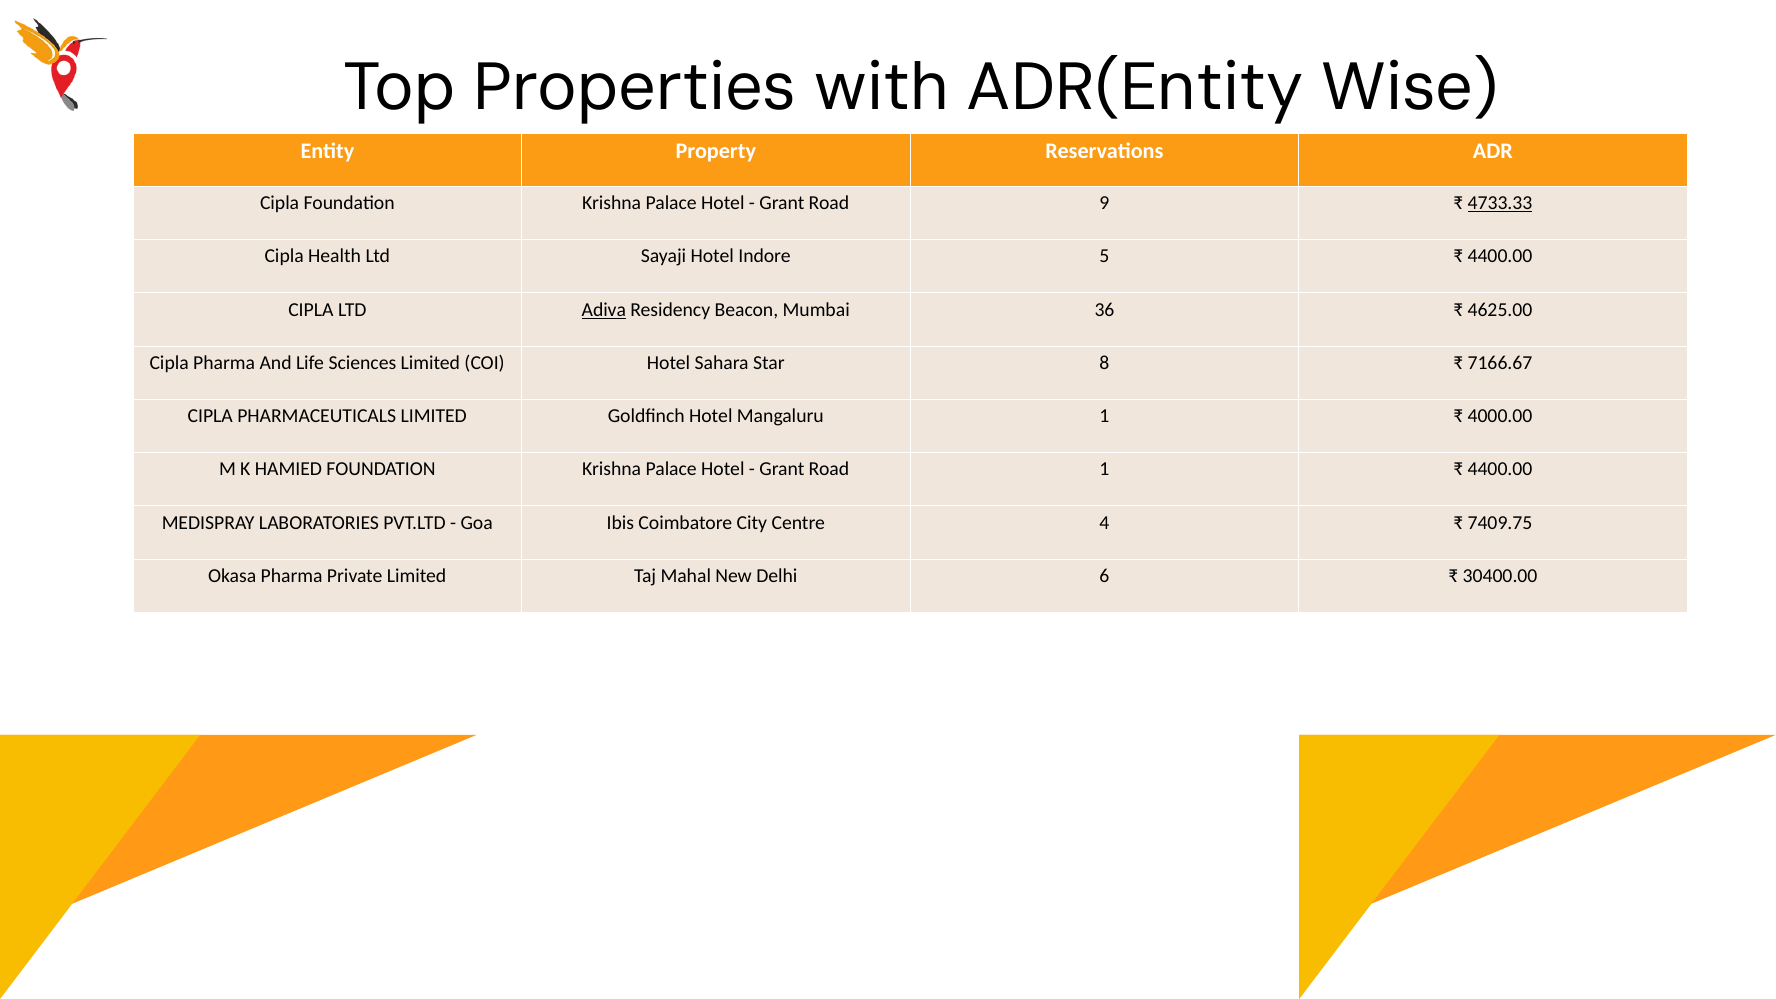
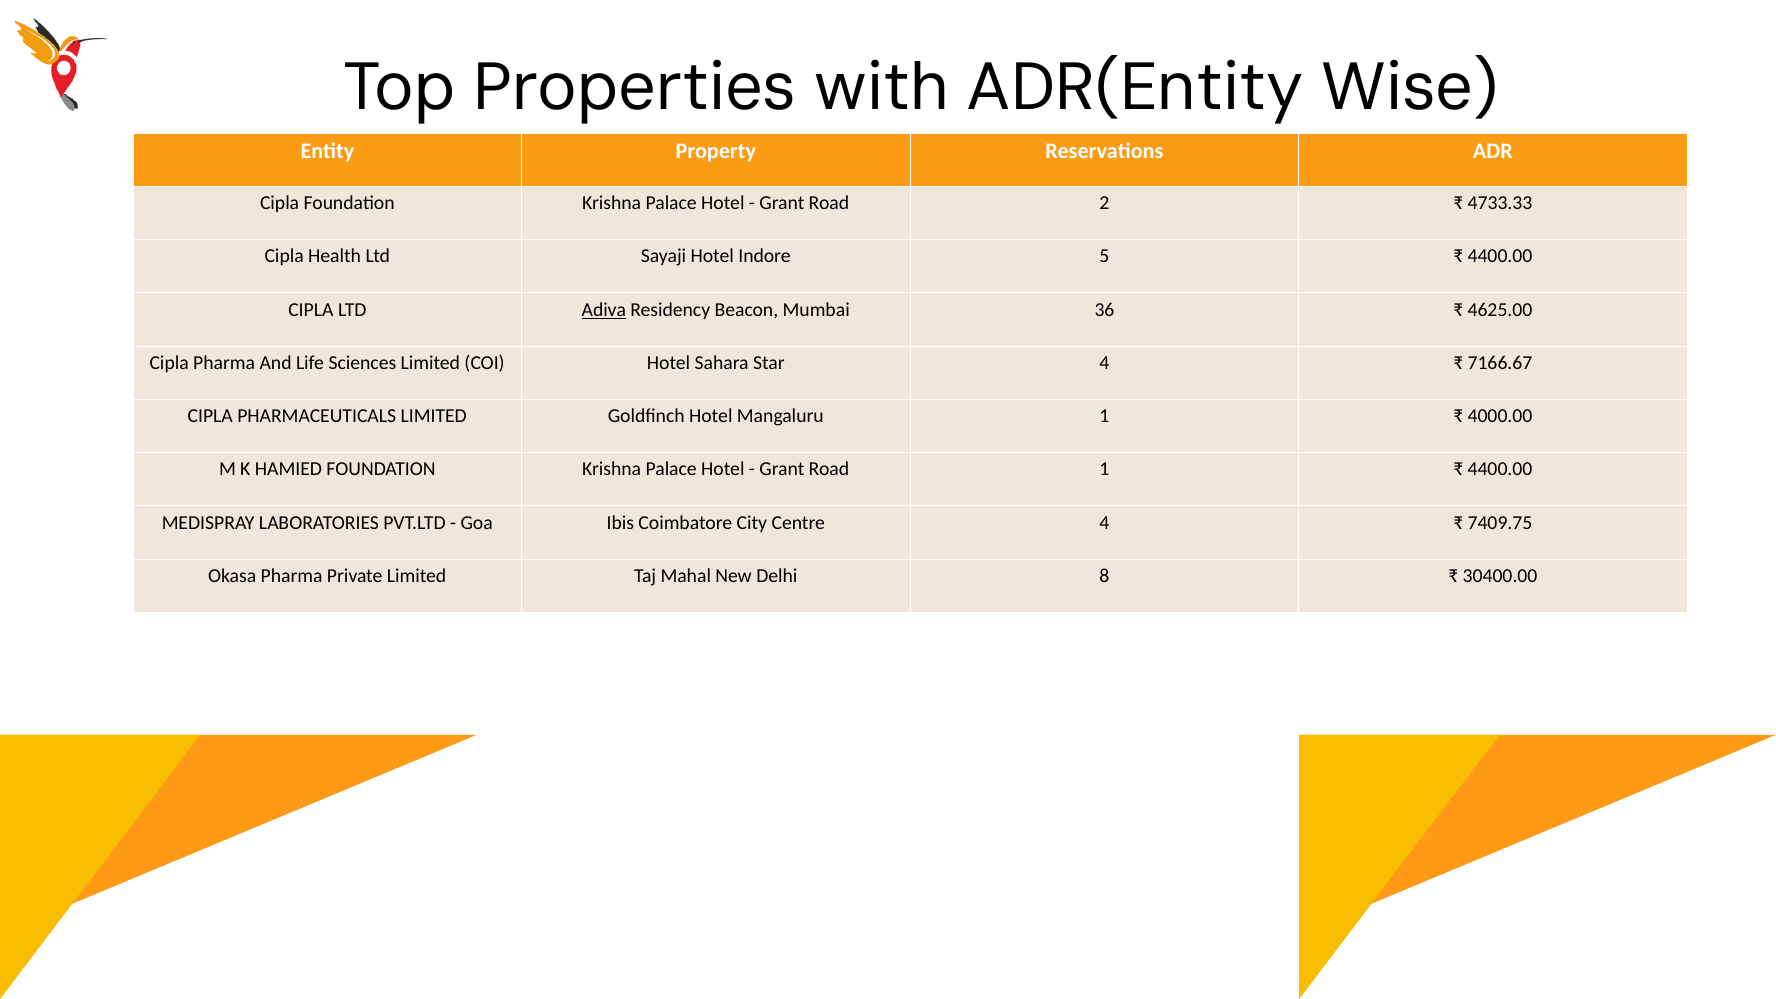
9: 9 -> 2 (1104, 203)
4733.33 underline: present -> none (1500, 203)
Star 8: 8 -> 4 (1104, 363)
6: 6 -> 8 (1104, 576)
